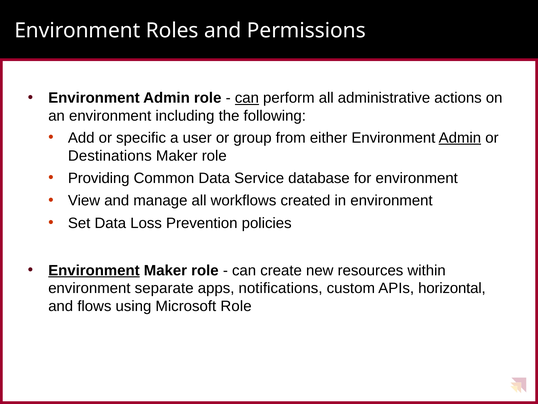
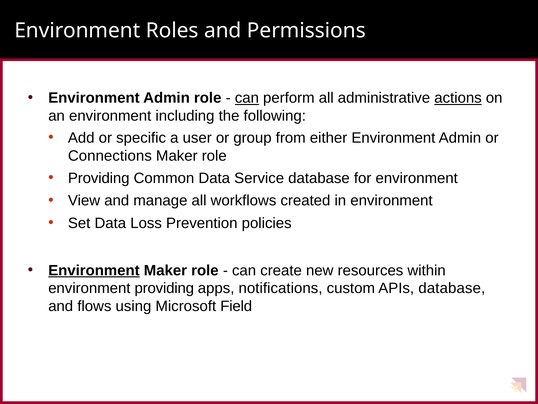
actions underline: none -> present (458, 98)
Admin underline: present -> none (460, 138)
Destinations: Destinations -> Connections (110, 156)
environment separate: separate -> providing (164, 288)
APIs horizontal: horizontal -> database (452, 288)
Microsoft Role: Role -> Field (236, 306)
